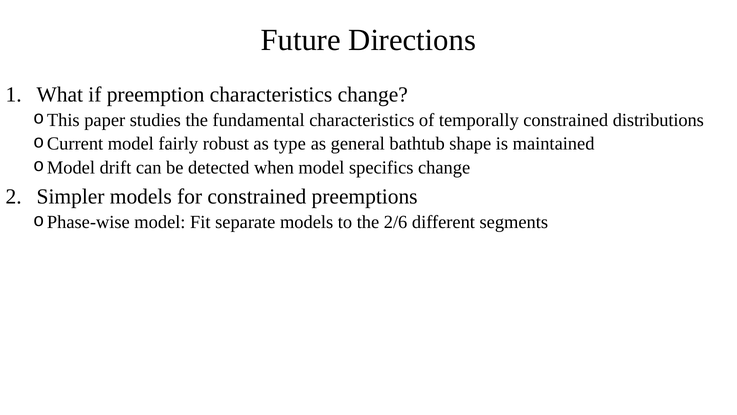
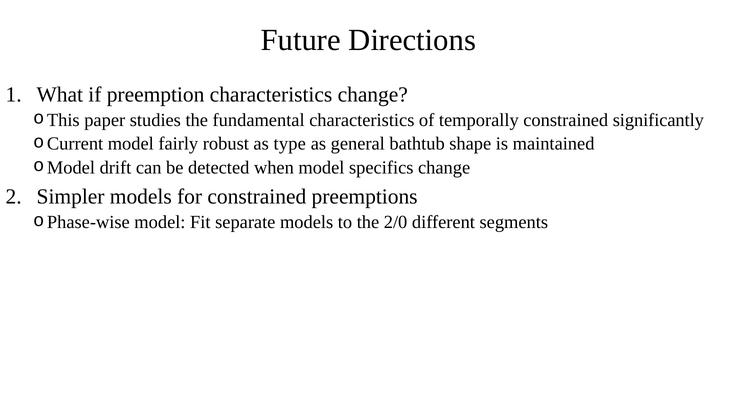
distributions: distributions -> significantly (658, 120)
2/6: 2/6 -> 2/0 (396, 222)
